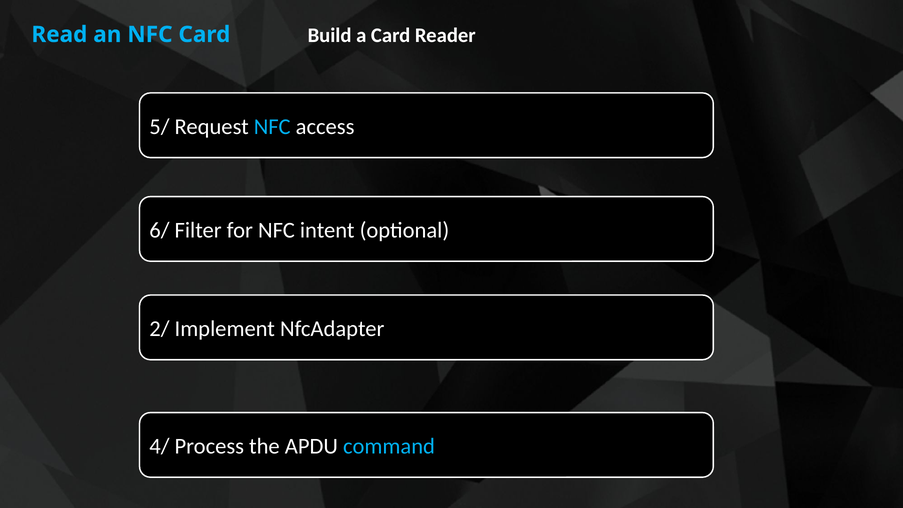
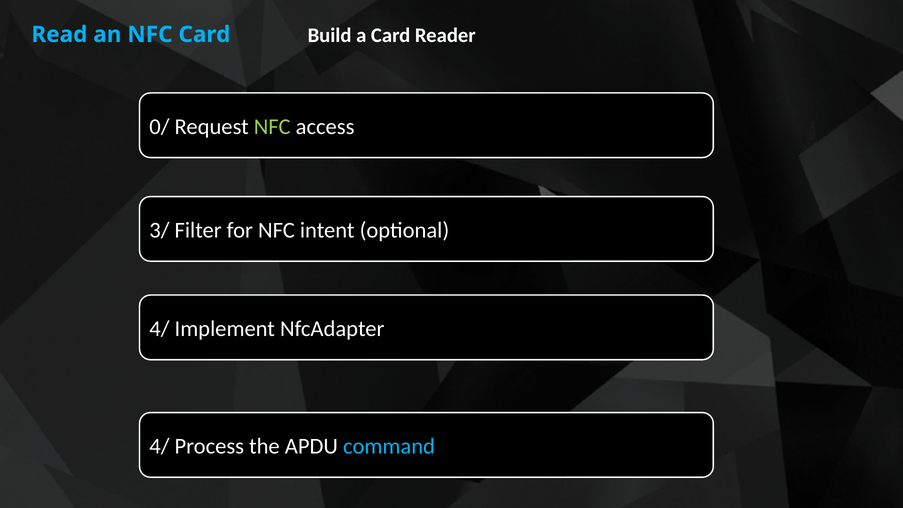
5/: 5/ -> 0/ (159, 127)
NFC colour: light blue -> light green (272, 127)
6/: 6/ -> 3/ (159, 230)
2/: 2/ -> 4/ (159, 329)
